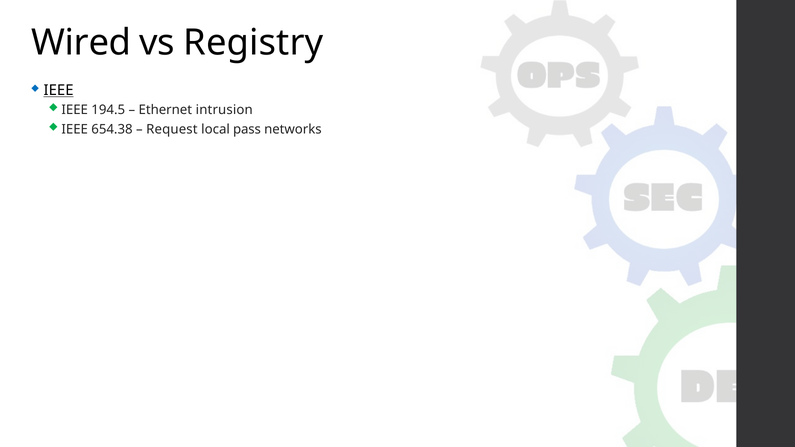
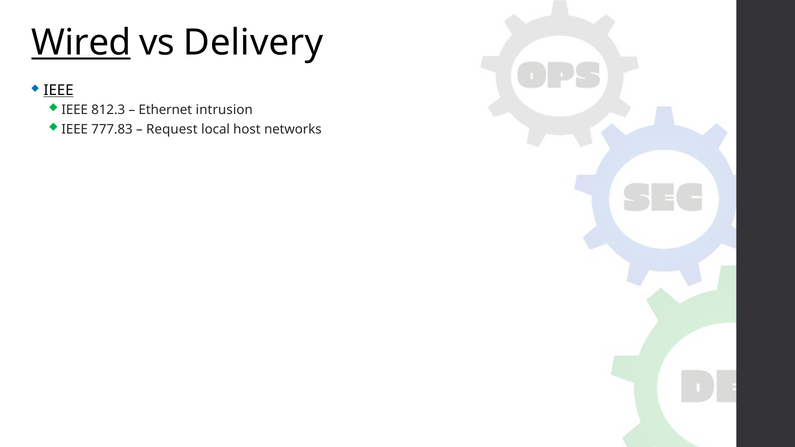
Wired underline: none -> present (81, 43)
Registry: Registry -> Delivery (253, 43)
194.5: 194.5 -> 812.3 (108, 110)
654.38: 654.38 -> 777.83 (112, 129)
pass: pass -> host (247, 129)
